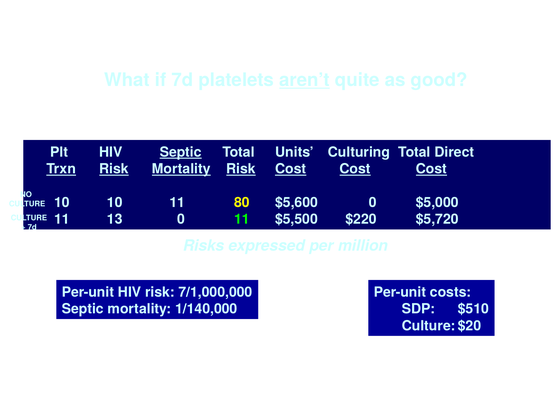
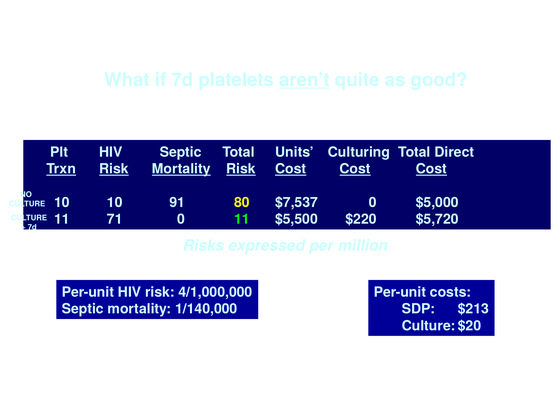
Septic underline: present -> none (181, 152)
10 11: 11 -> 91 (177, 203)
$5,600: $5,600 -> $7,537 (297, 203)
13: 13 -> 71 (115, 219)
7/1,000,000: 7/1,000,000 -> 4/1,000,000 (215, 292)
$510: $510 -> $213 (473, 309)
